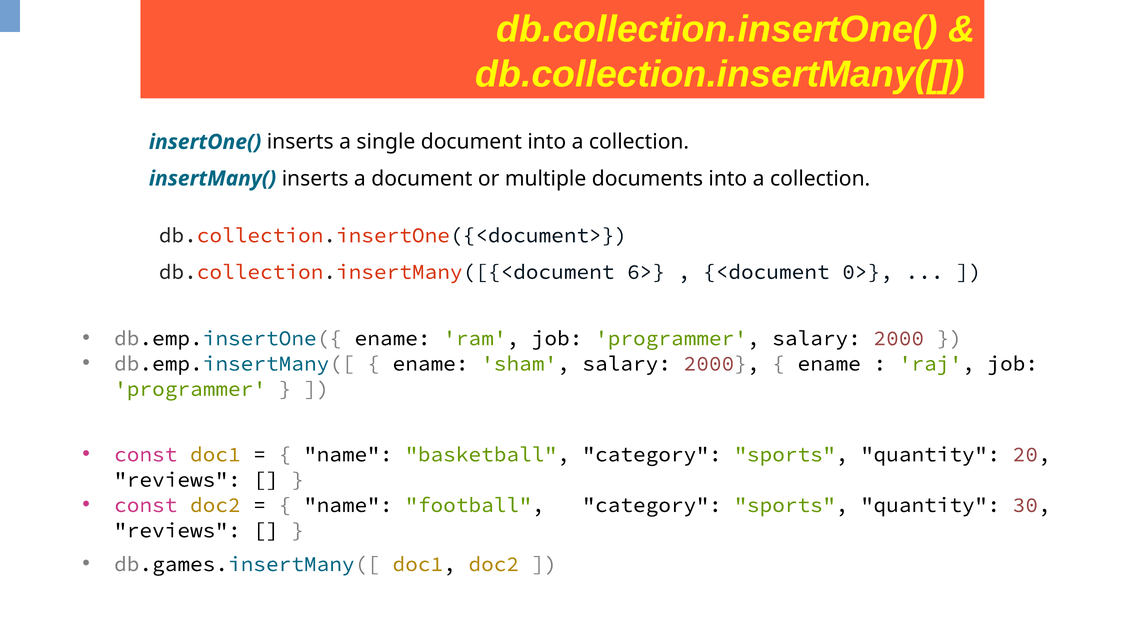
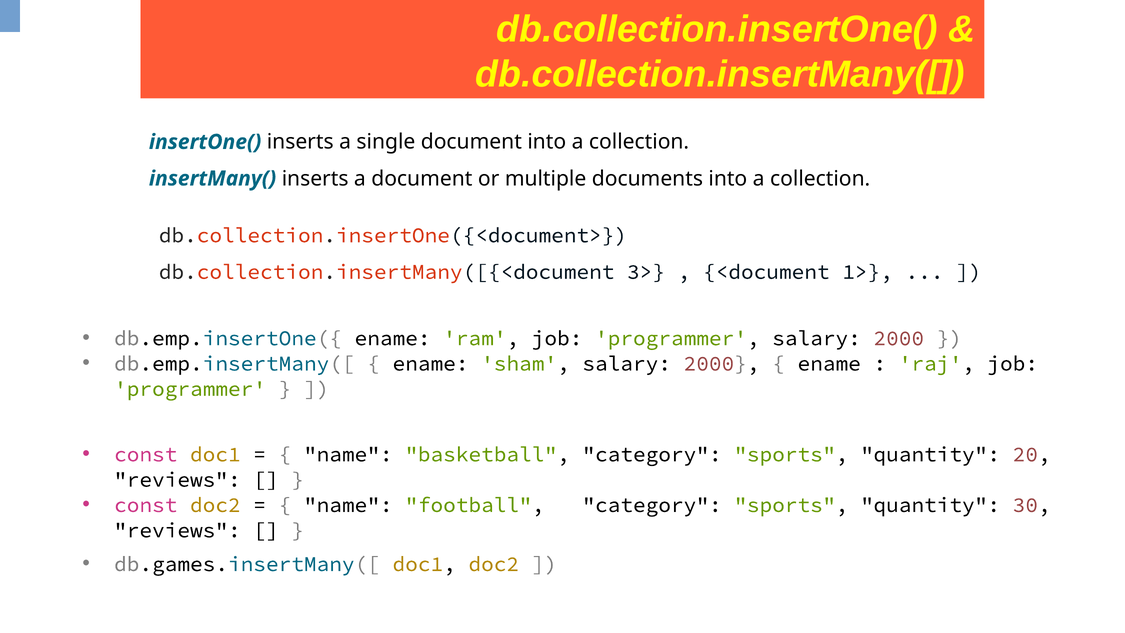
6>: 6> -> 3> (646, 272)
0>: 0> -> 1> (868, 272)
